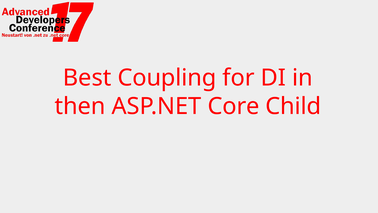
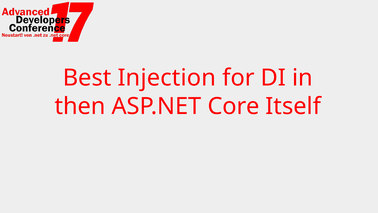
Coupling: Coupling -> Injection (167, 78)
Child: Child -> Itself (293, 106)
